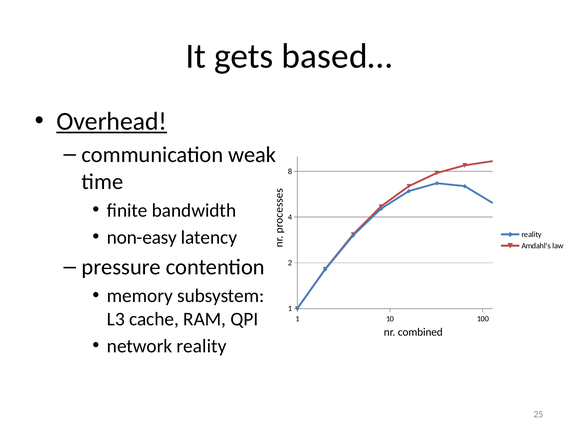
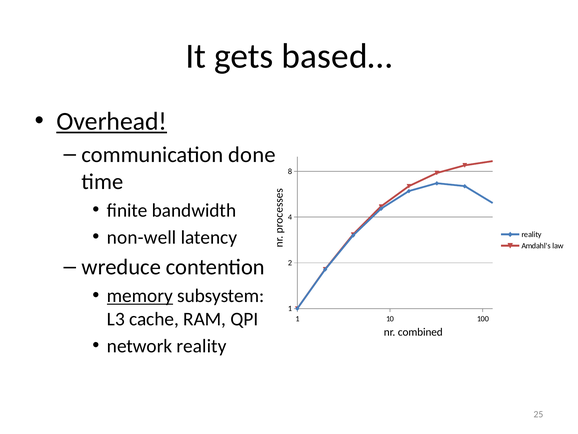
weak: weak -> done (252, 154)
non-easy: non-easy -> non-well (142, 237)
pressure: pressure -> wreduce (121, 267)
memory underline: none -> present (140, 296)
